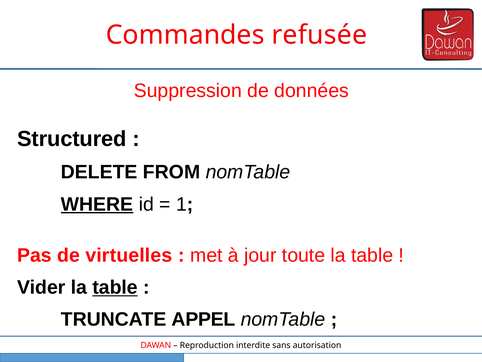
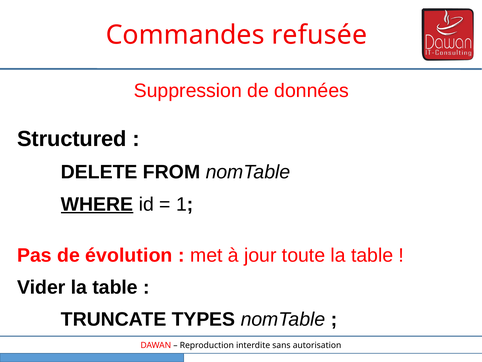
virtuelles: virtuelles -> évolution (129, 255)
table underline: present -> none (115, 287)
APPEL: APPEL -> TYPES (203, 319)
